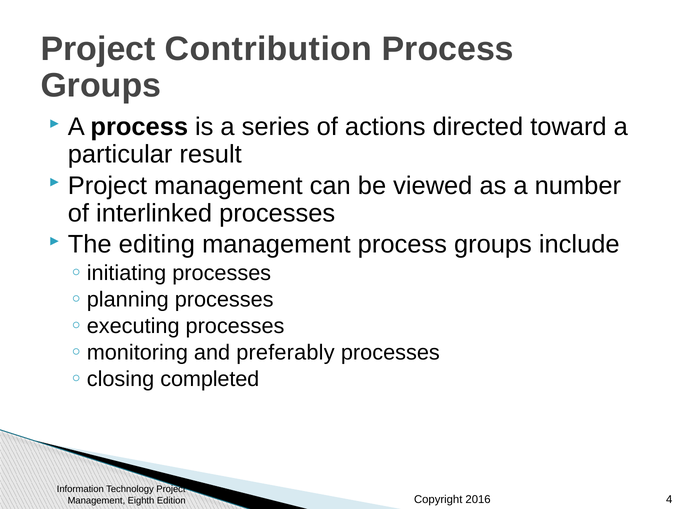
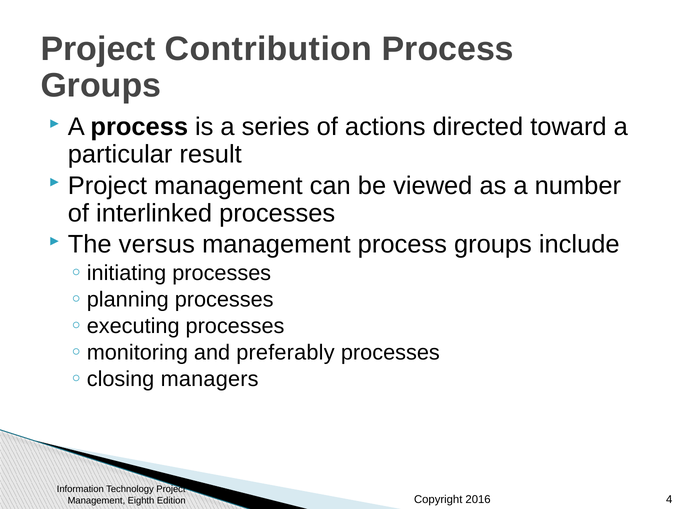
editing: editing -> versus (157, 245)
completed: completed -> managers (210, 379)
